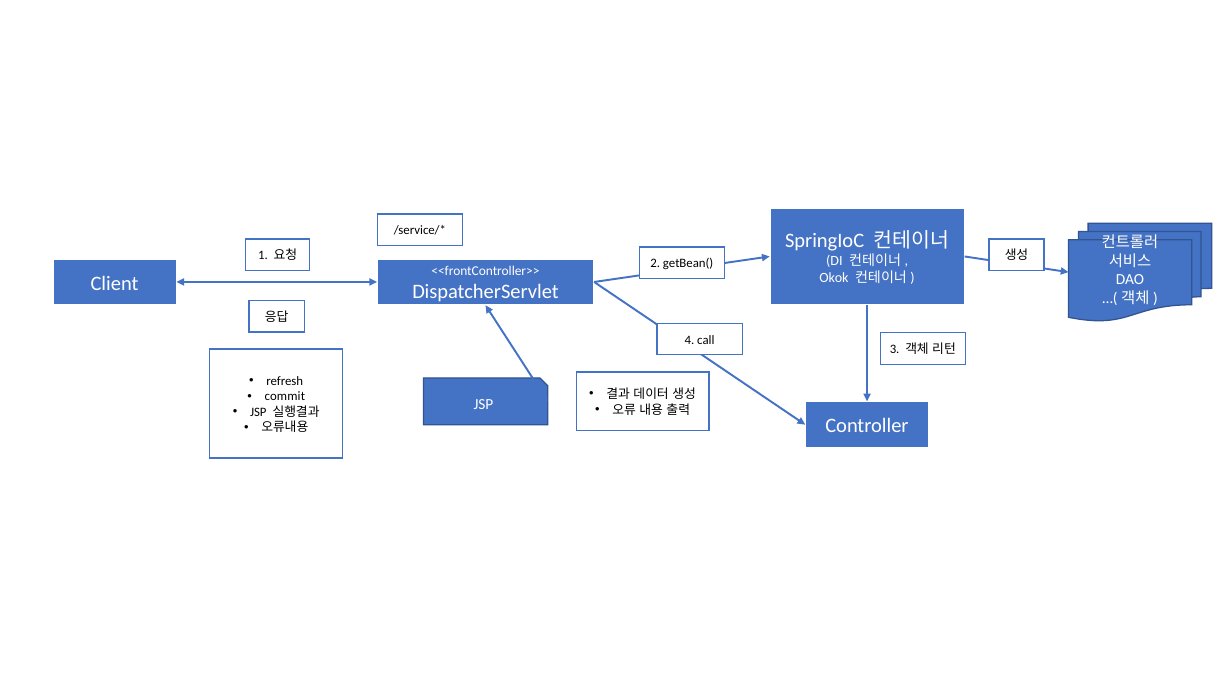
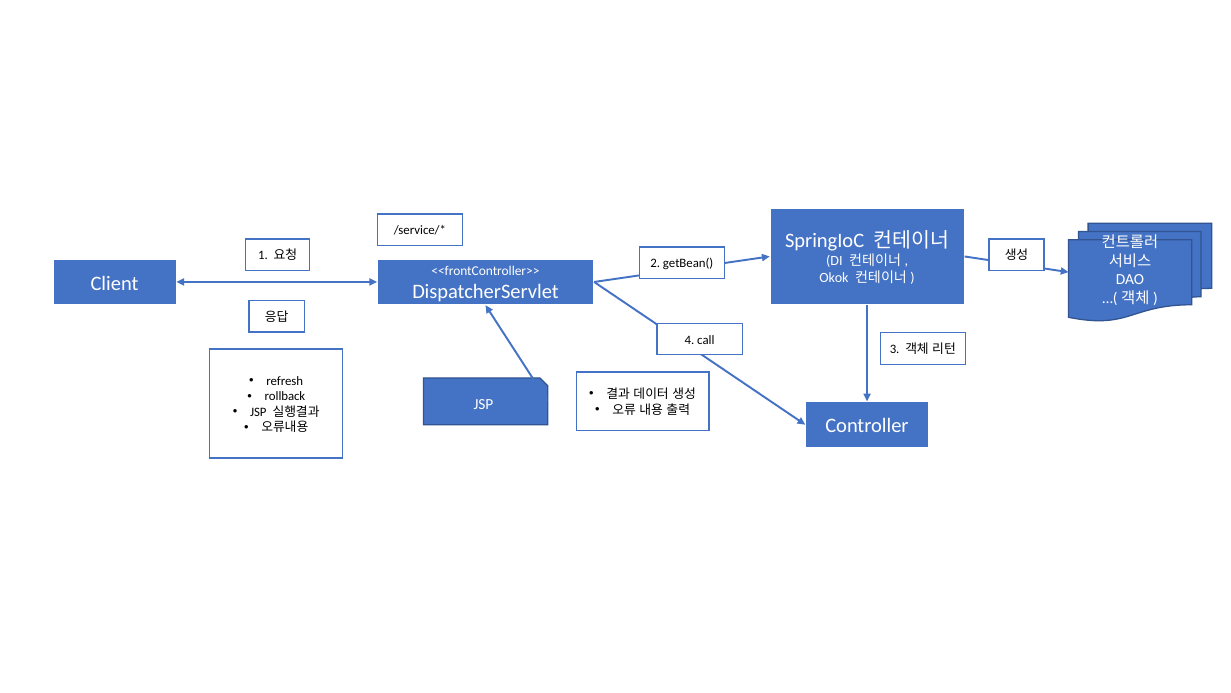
commit: commit -> rollback (285, 396)
